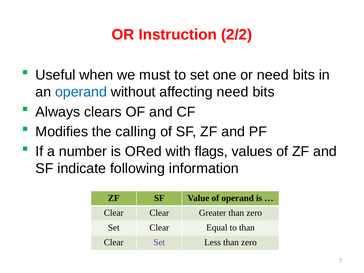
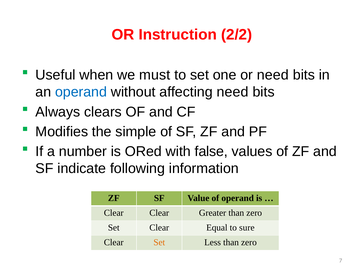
calling: calling -> simple (136, 132)
flags: flags -> false (211, 152)
to than: than -> sure (247, 228)
Set colour: purple -> orange (159, 242)
